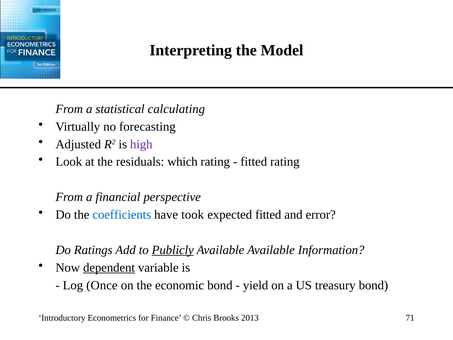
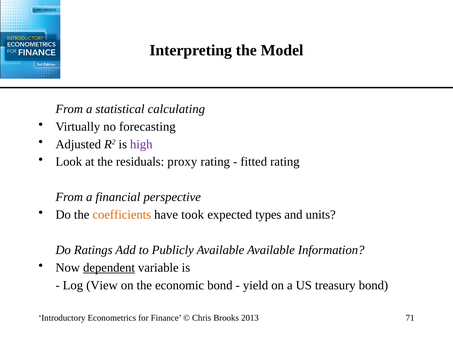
which: which -> proxy (182, 162)
coefficients colour: blue -> orange (122, 215)
expected fitted: fitted -> types (268, 215)
error: error -> units (321, 215)
Publicly underline: present -> none (173, 250)
Once: Once -> View (102, 285)
